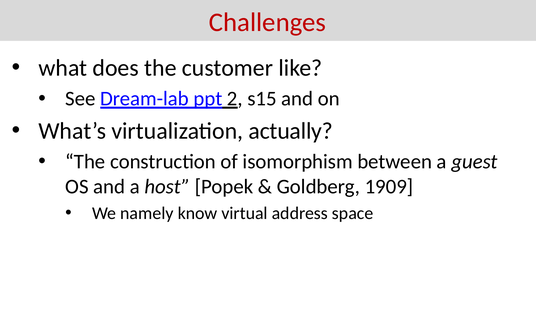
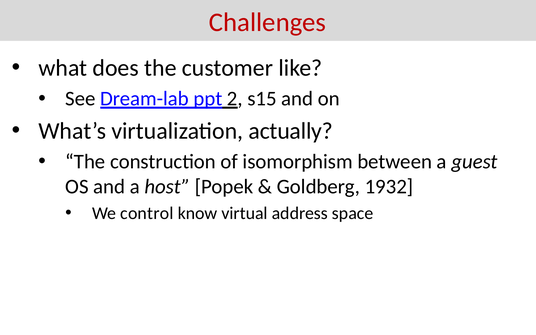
1909: 1909 -> 1932 (389, 187)
namely: namely -> control (147, 213)
